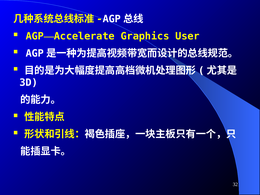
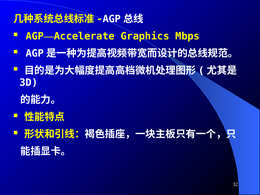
User: User -> Mbps (188, 36)
